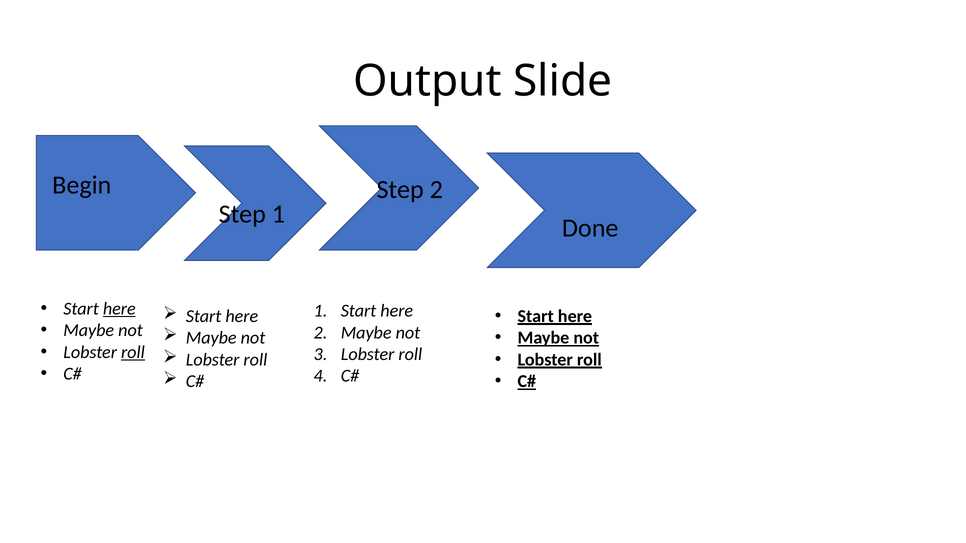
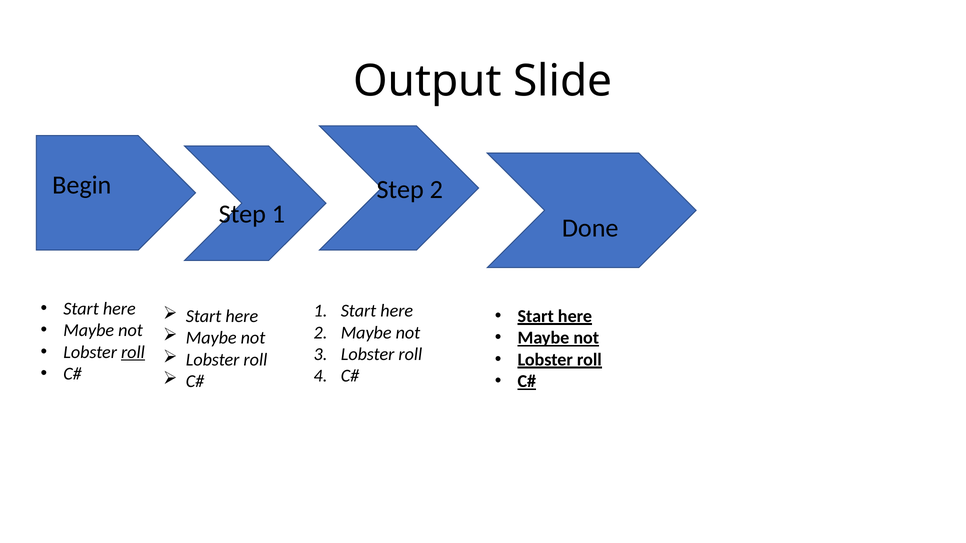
here underline: present -> none (119, 309)
